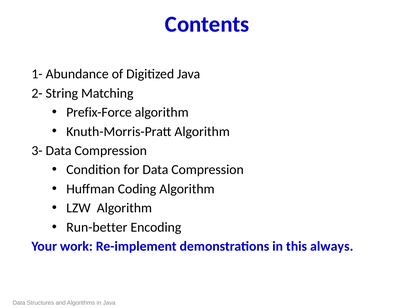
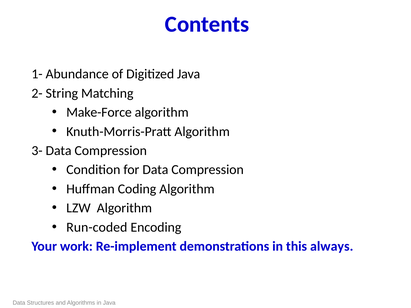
Prefix-Force: Prefix-Force -> Make-Force (99, 112)
Run-better: Run-better -> Run-coded (97, 227)
